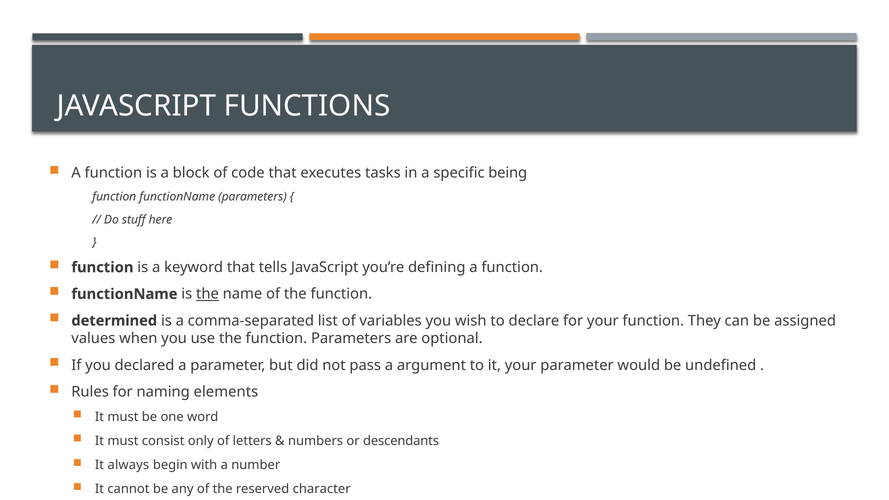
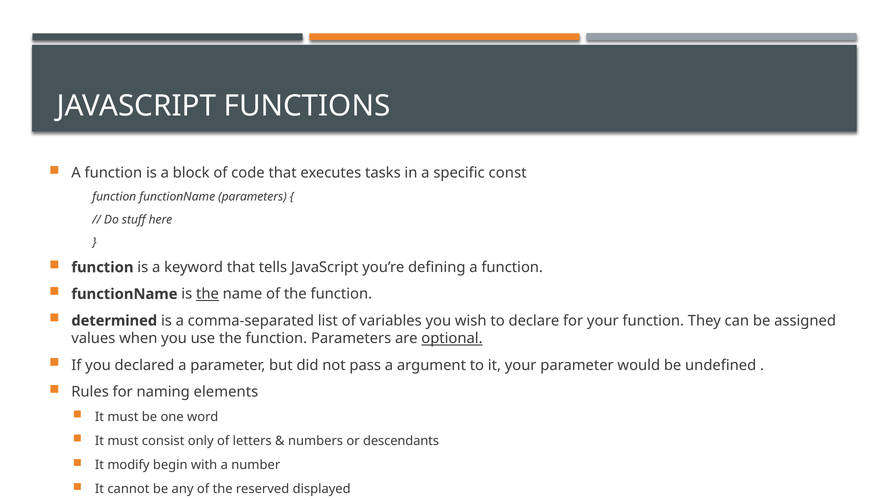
being: being -> const (508, 173)
optional underline: none -> present (452, 339)
always: always -> modify (128, 465)
character: character -> displayed (322, 489)
